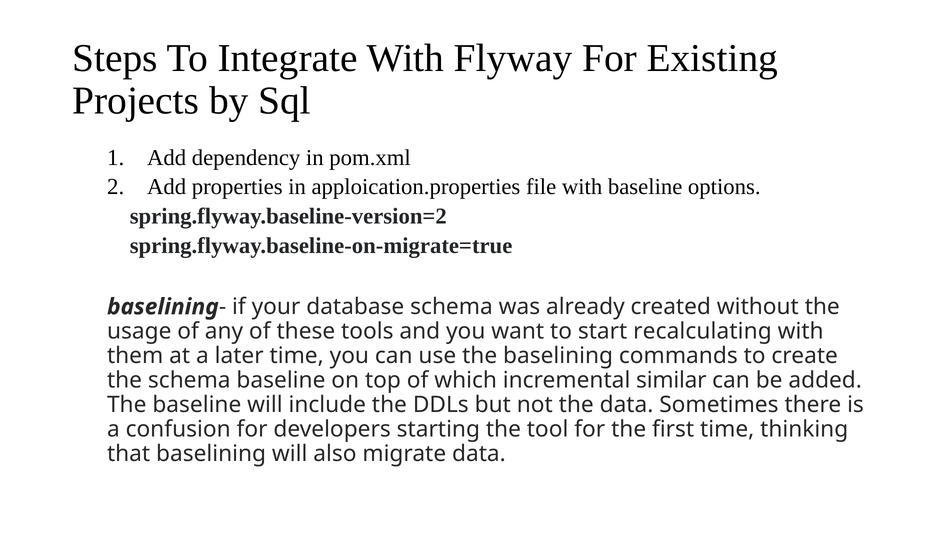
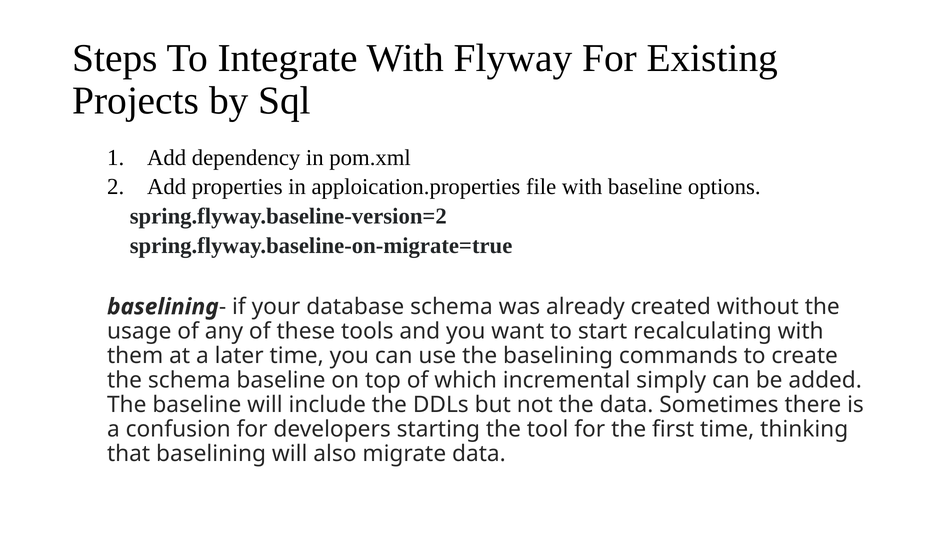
similar: similar -> simply (671, 381)
